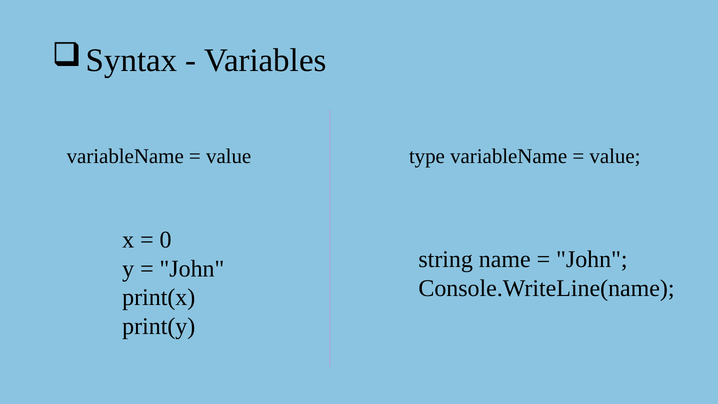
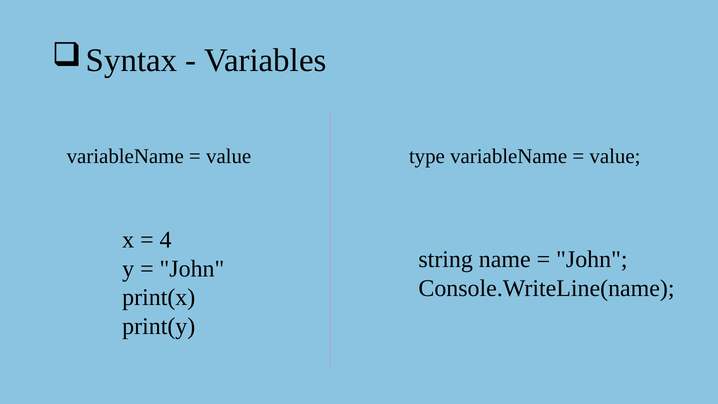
0: 0 -> 4 (166, 240)
